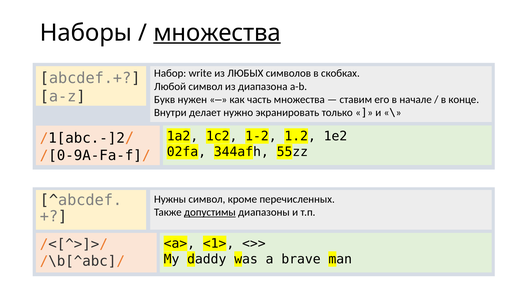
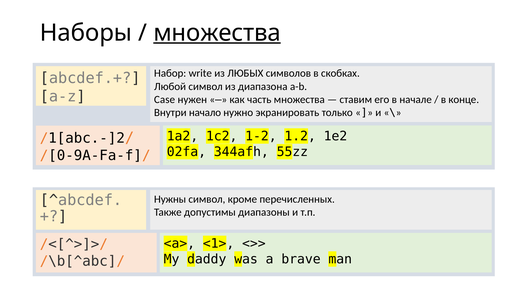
Букв: Букв -> Case (165, 99)
делает: делает -> начало (205, 112)
допустимы underline: present -> none (210, 212)
